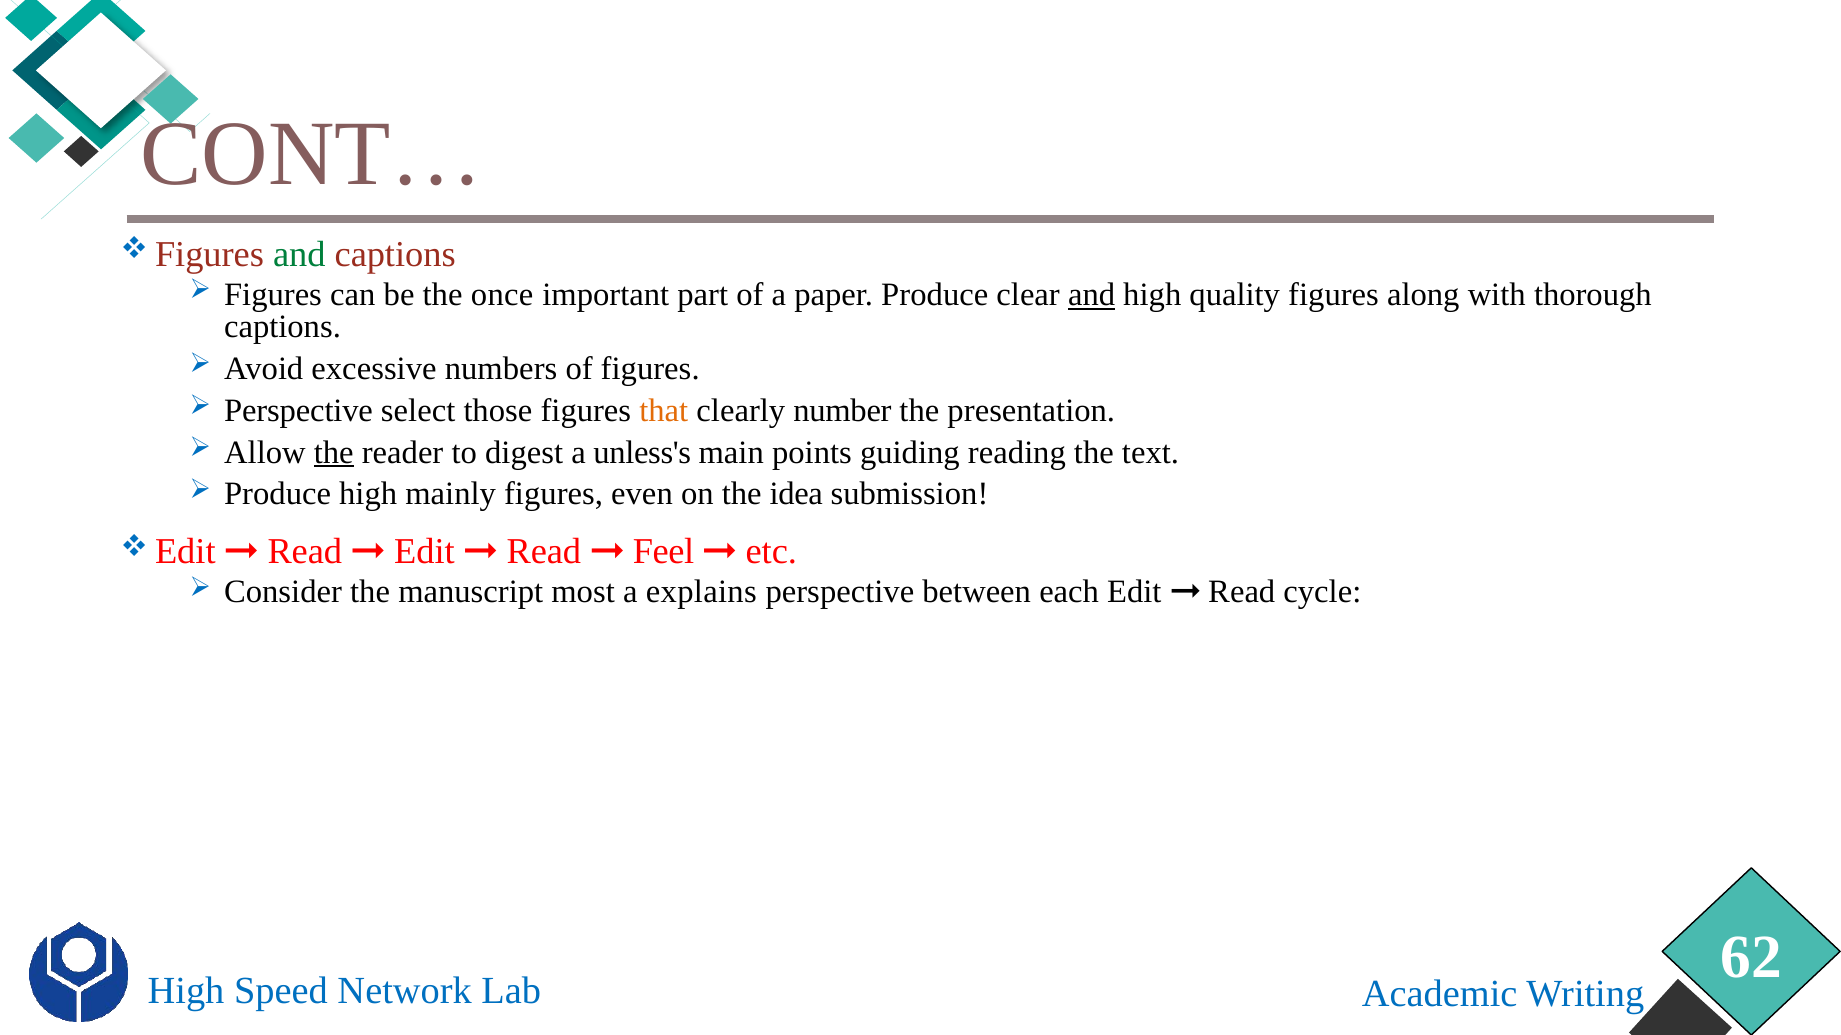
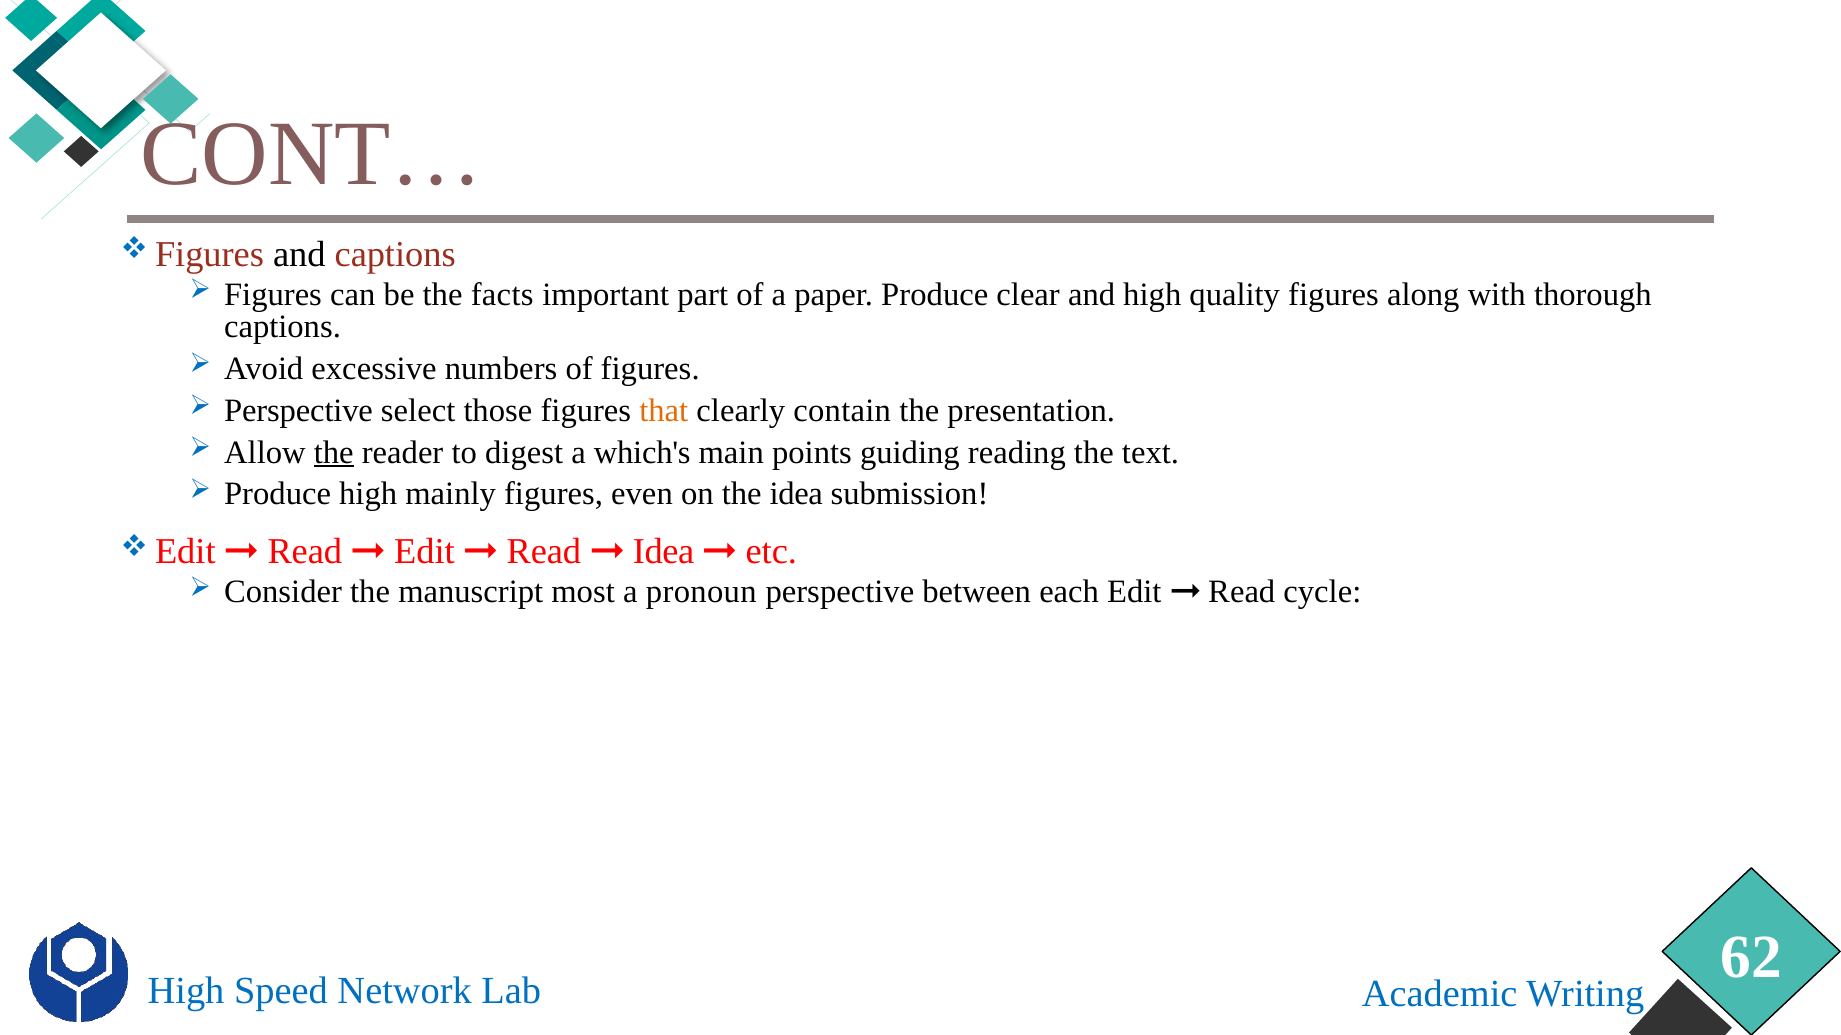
and colour: green -> black (299, 254)
once: once -> facts (502, 295)
and underline: present -> none (1092, 295)
number: number -> contain (842, 411)
unless's: unless's -> which's (642, 452)
Read Feel: Feel -> Idea (664, 552)
explains: explains -> pronoun (701, 592)
